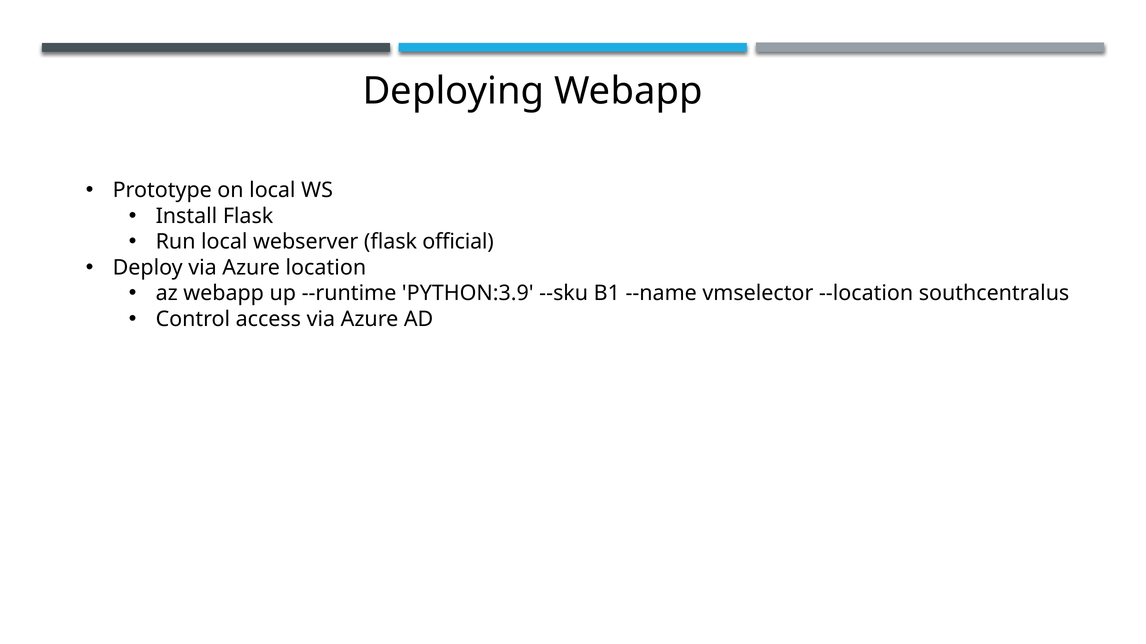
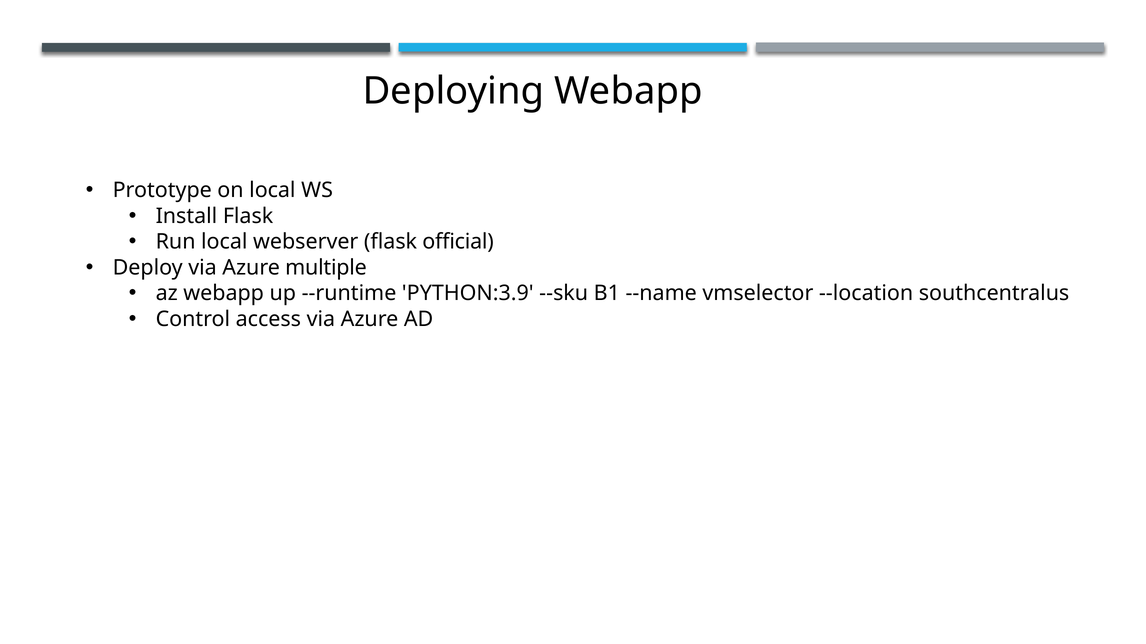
location: location -> multiple (326, 268)
